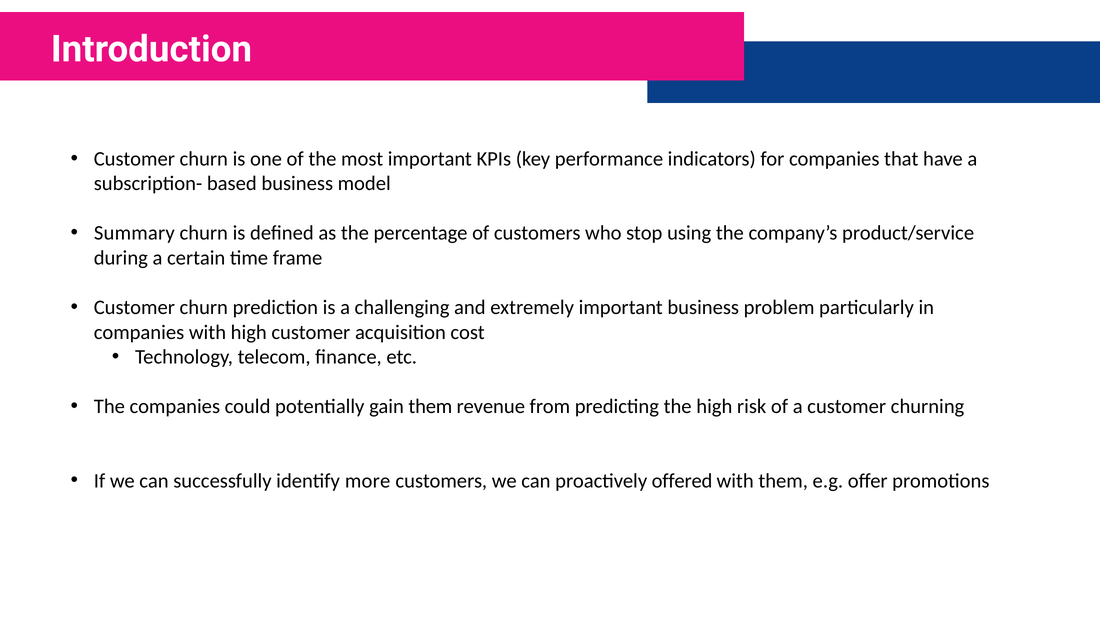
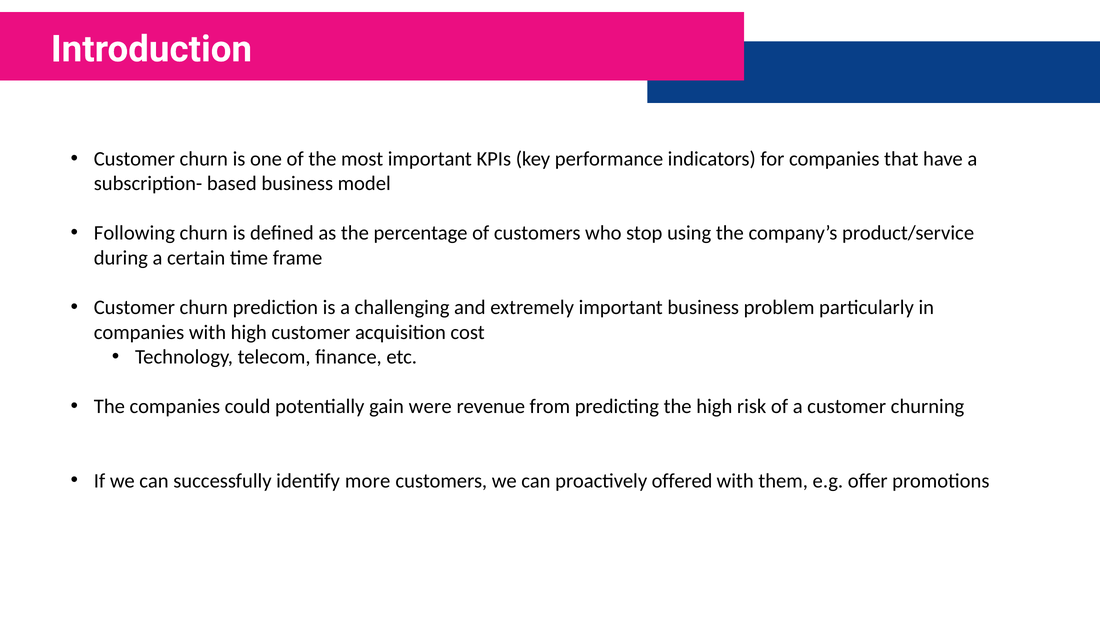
Summary: Summary -> Following (134, 233)
gain them: them -> were (430, 406)
